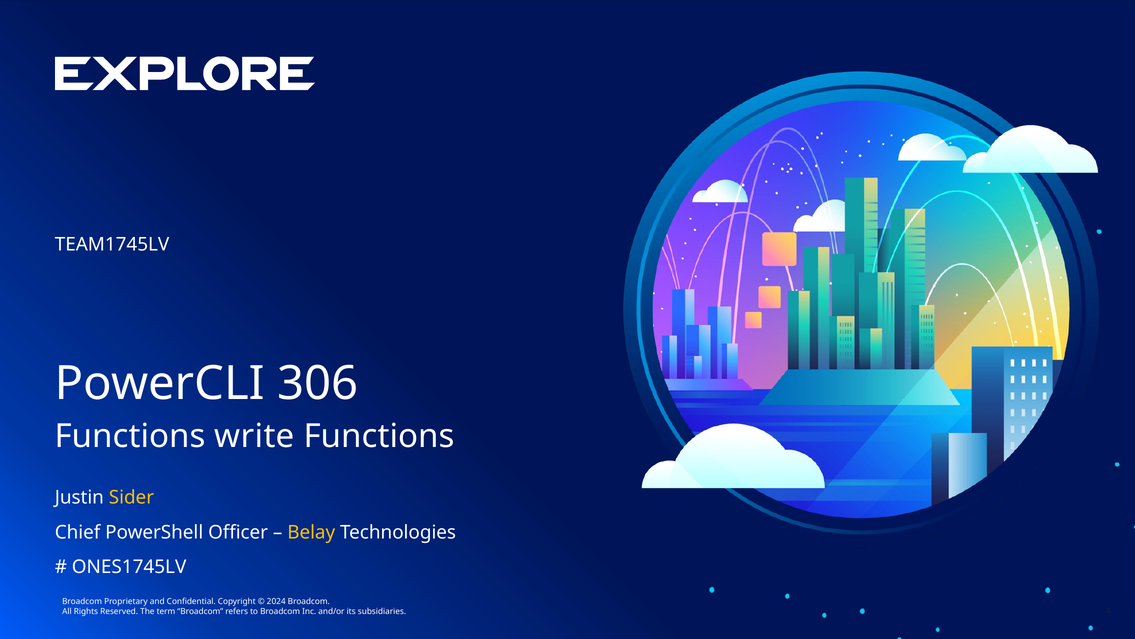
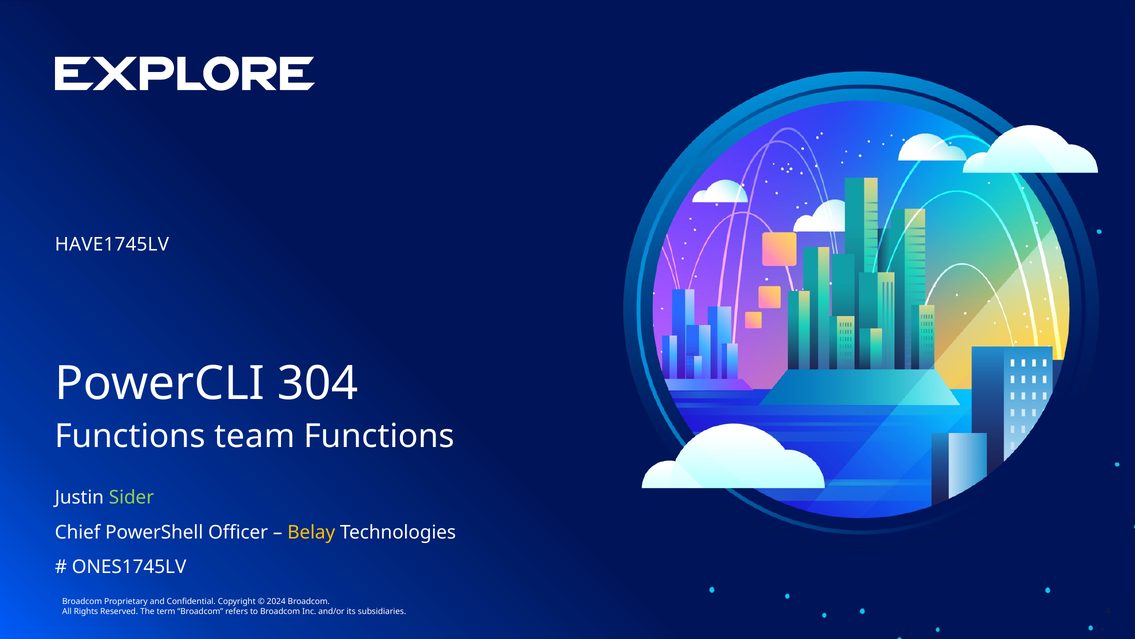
TEAM1745LV: TEAM1745LV -> HAVE1745LV (112, 244)
306: 306 -> 304 (318, 383)
write: write -> team (254, 436)
Sider colour: yellow -> light green (131, 497)
